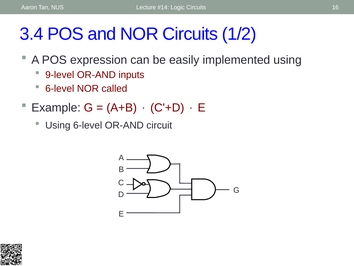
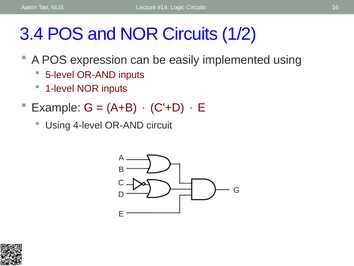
9-level: 9-level -> 5-level (60, 75)
6-level: 6-level -> 1-level (60, 88)
NOR called: called -> inputs (114, 88)
Using 6-level: 6-level -> 4-level (88, 125)
